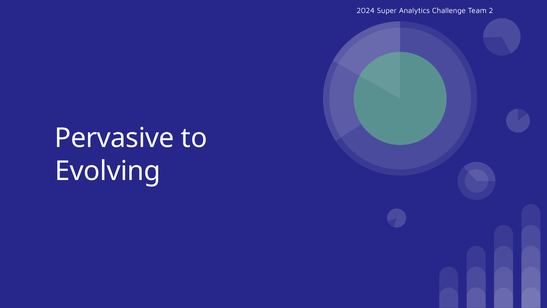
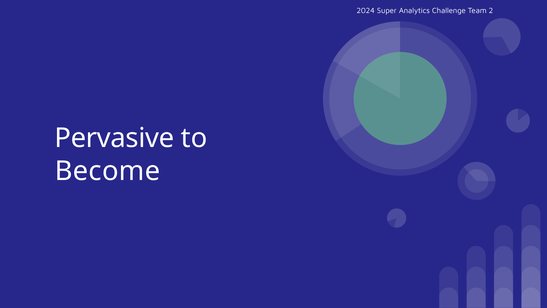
Evolving: Evolving -> Become (108, 171)
